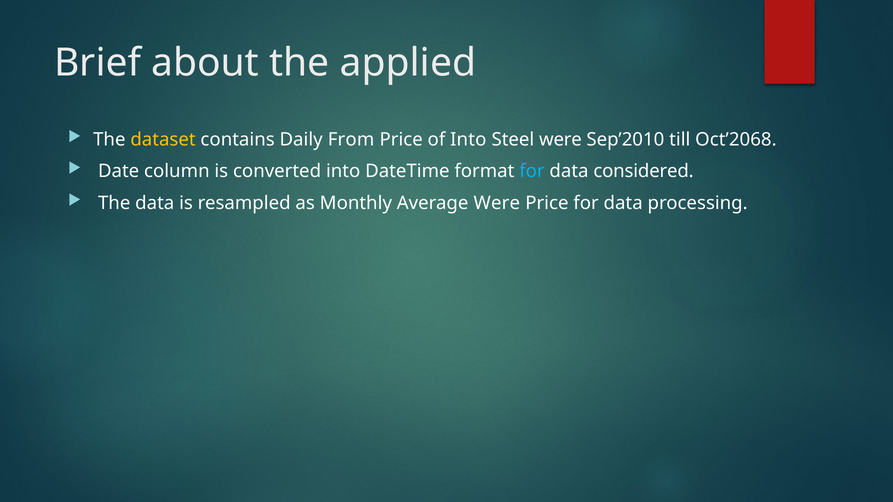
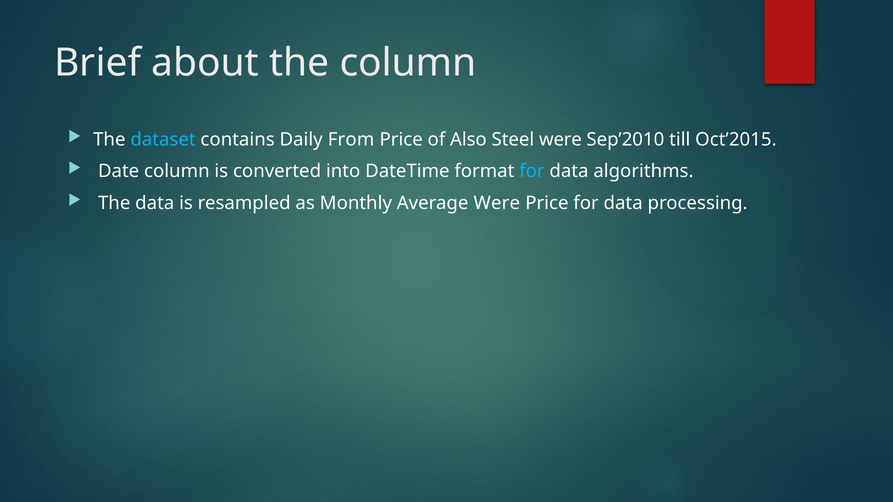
the applied: applied -> column (408, 63)
dataset colour: yellow -> light blue (163, 140)
of Into: Into -> Also (468, 140)
Oct’2068: Oct’2068 -> Oct’2015 (736, 140)
considered: considered -> algorithms (643, 171)
